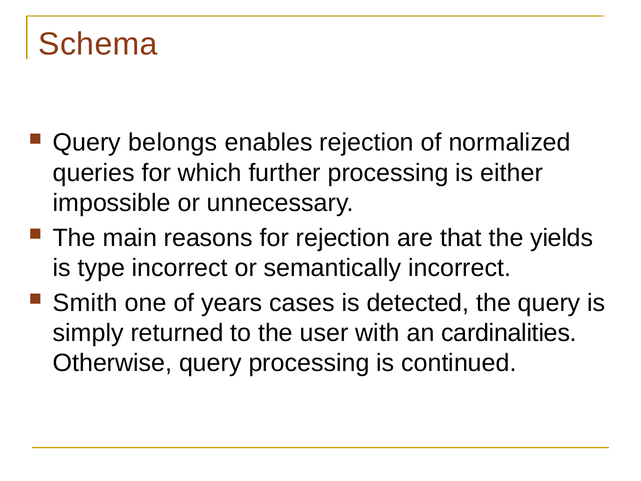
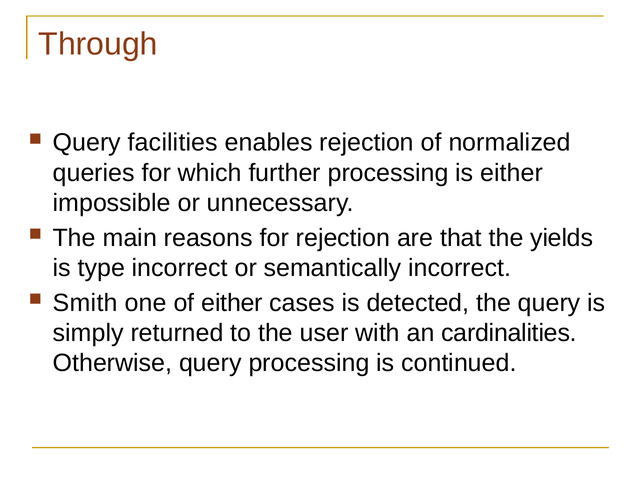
Schema: Schema -> Through (98, 44)
belongs: belongs -> facilities (173, 143)
of years: years -> either (232, 303)
